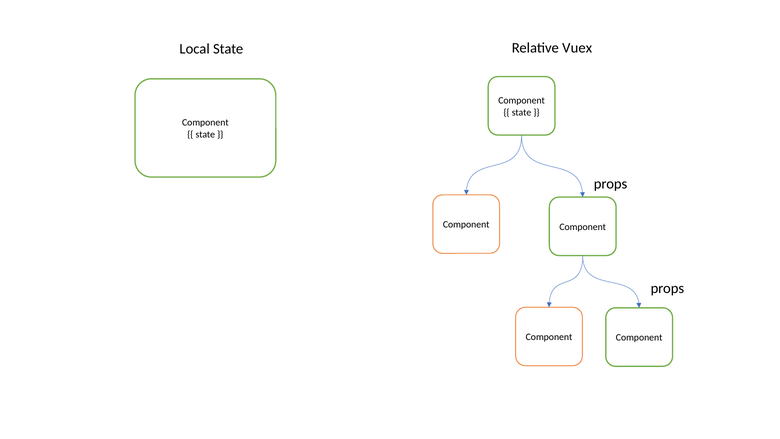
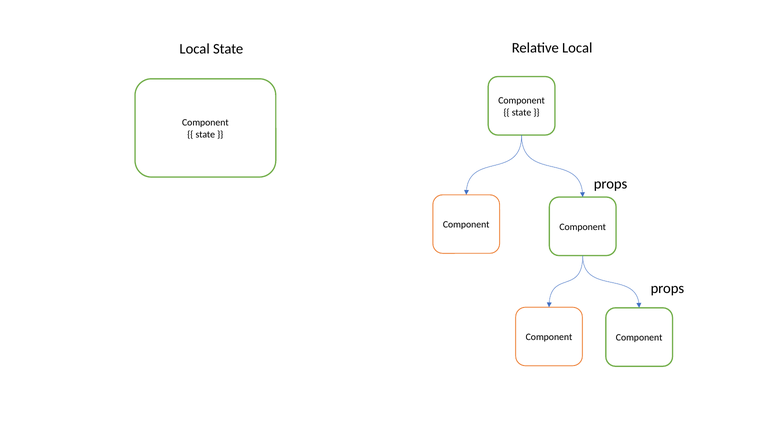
Relative Vuex: Vuex -> Local (577, 48)
